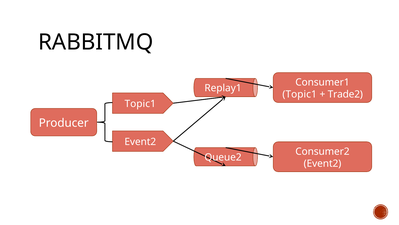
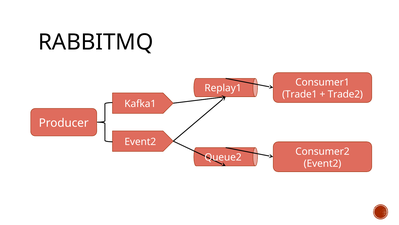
Topic1: Topic1 -> Trade1 (300, 94)
Topic1: Topic1 -> Kafka1 (140, 104)
